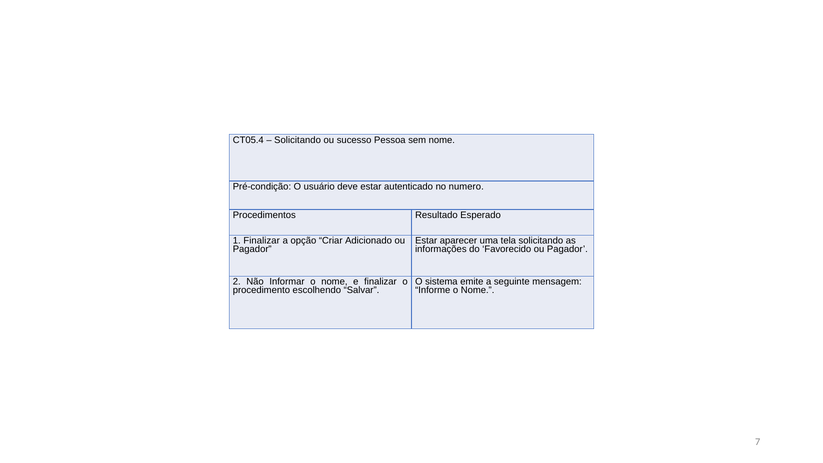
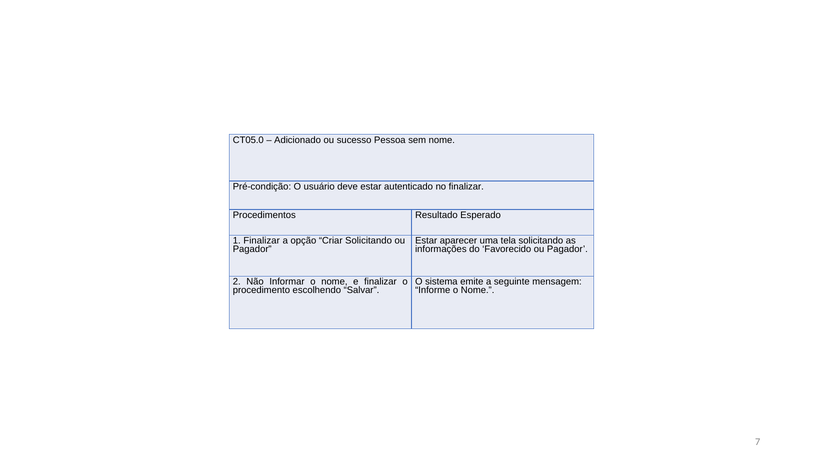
CT05.4: CT05.4 -> CT05.0 (248, 140)
Solicitando: Solicitando -> Adicionado (298, 140)
no numero: numero -> finalizar (466, 187)
Criar Adicionado: Adicionado -> Solicitando (369, 241)
